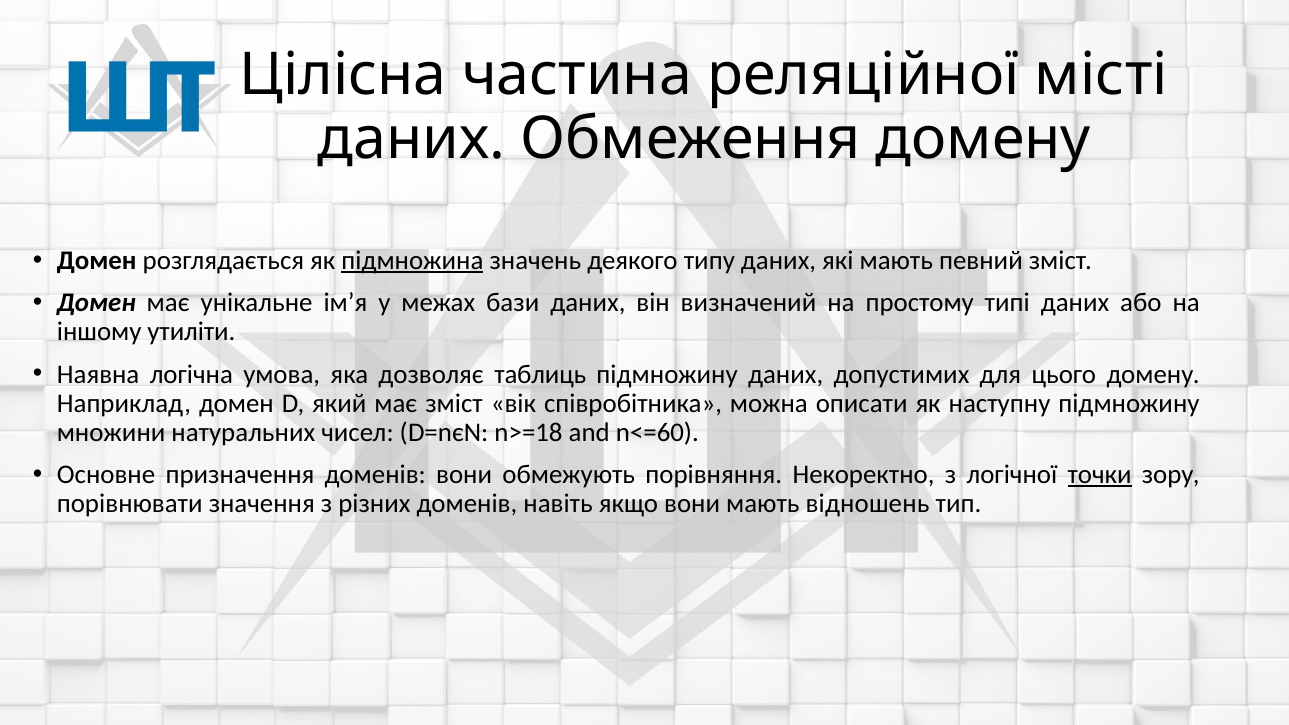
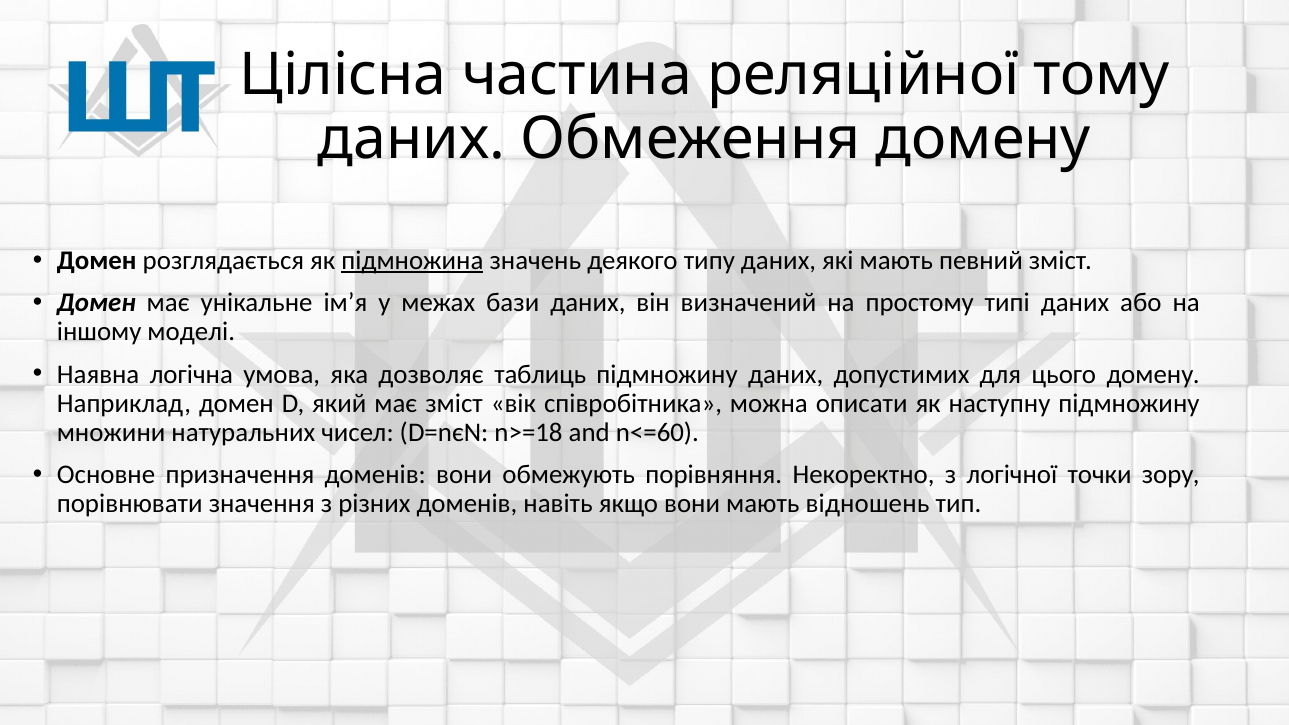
місті: місті -> тому (1102, 75)
утиліти: утиліти -> моделі (191, 332)
точки underline: present -> none (1100, 475)
